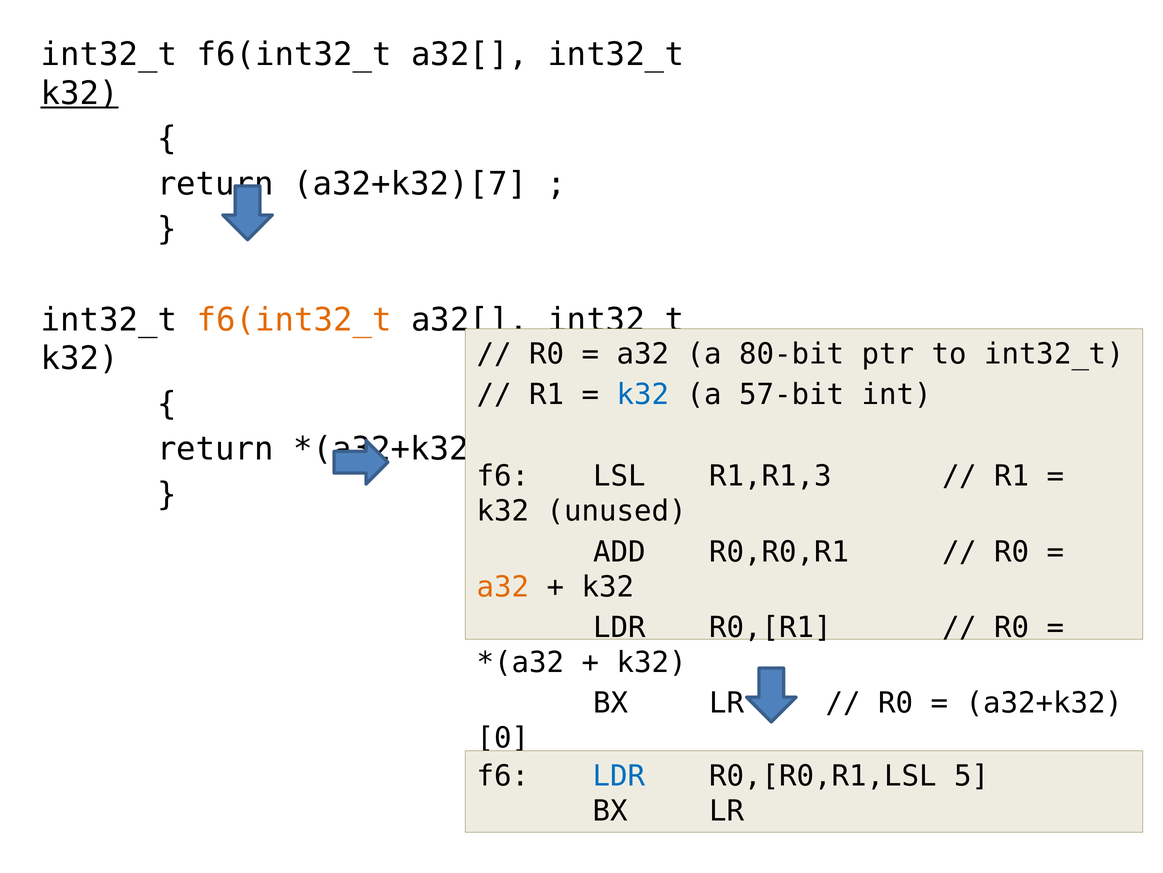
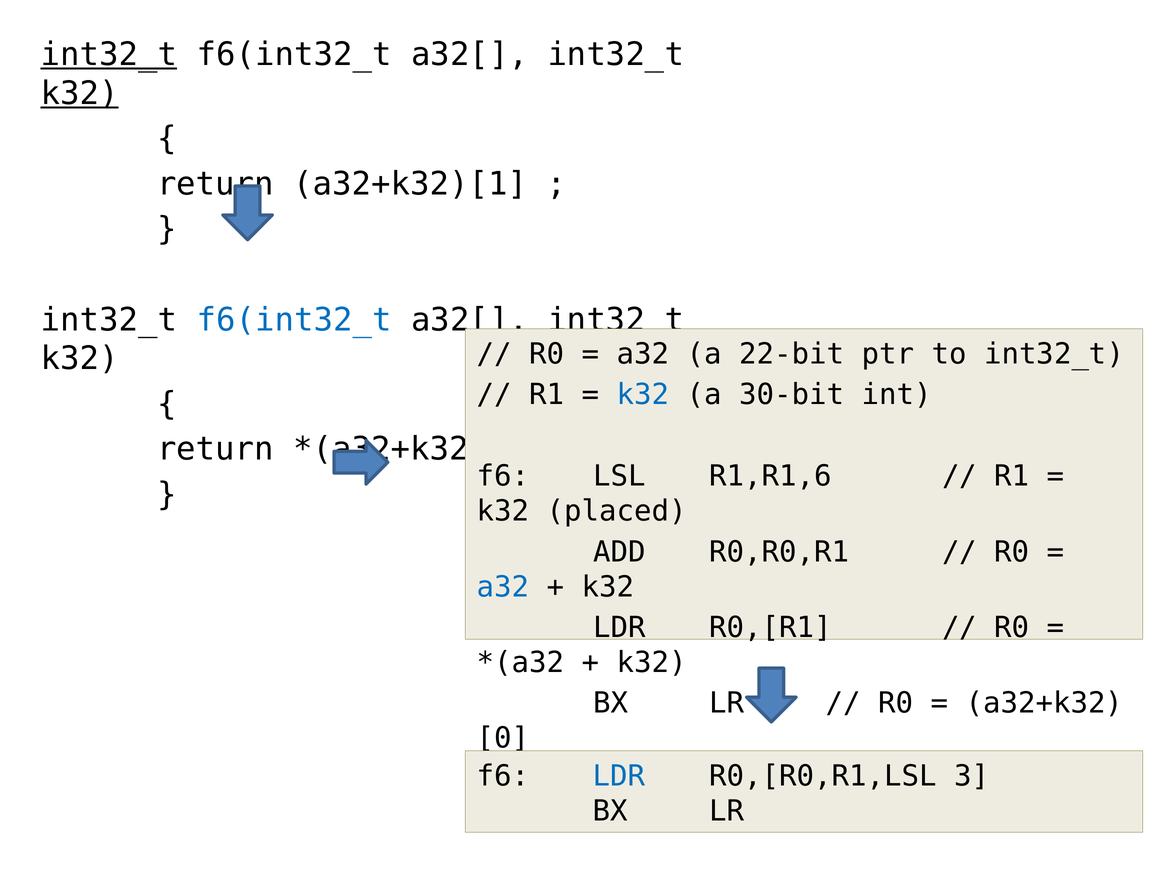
int32_t underline: none -> present (109, 55)
a32+k32)[7: a32+k32)[7 -> a32+k32)[1 (410, 184)
f6(int32_t colour: orange -> blue (294, 320)
80-bit: 80-bit -> 22-bit (792, 354)
57-bit: 57-bit -> 30-bit (792, 395)
R1,R1,3: R1,R1,3 -> R1,R1,6 (771, 476)
unused: unused -> placed (617, 511)
a32 colour: orange -> blue (503, 586)
5: 5 -> 3 (972, 775)
